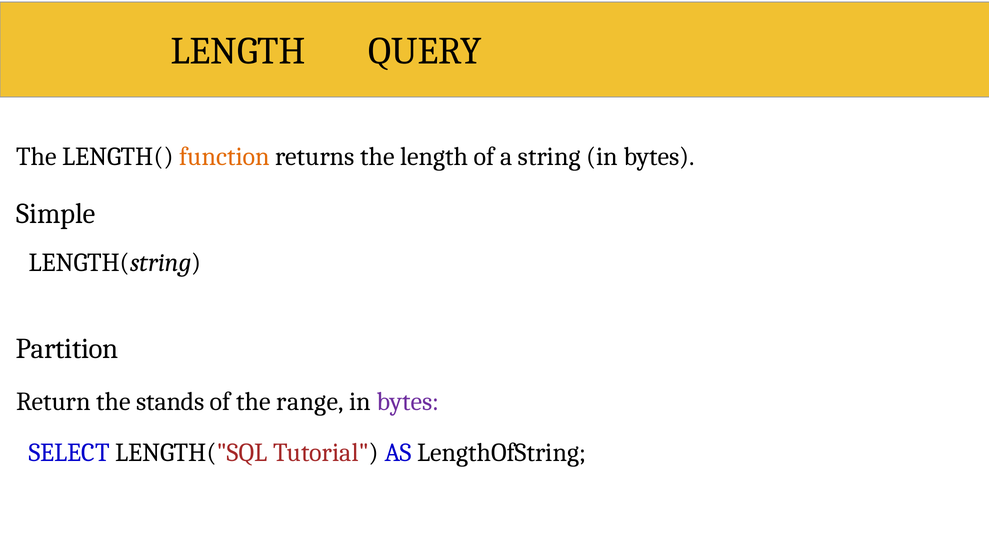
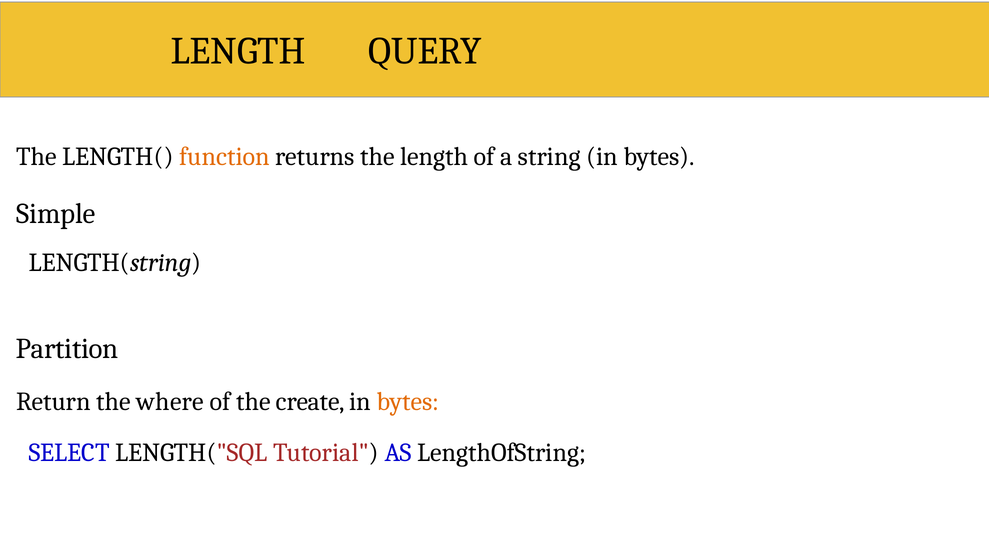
stands: stands -> where (170, 402)
range: range -> create (310, 402)
bytes colour: purple -> orange (408, 402)
